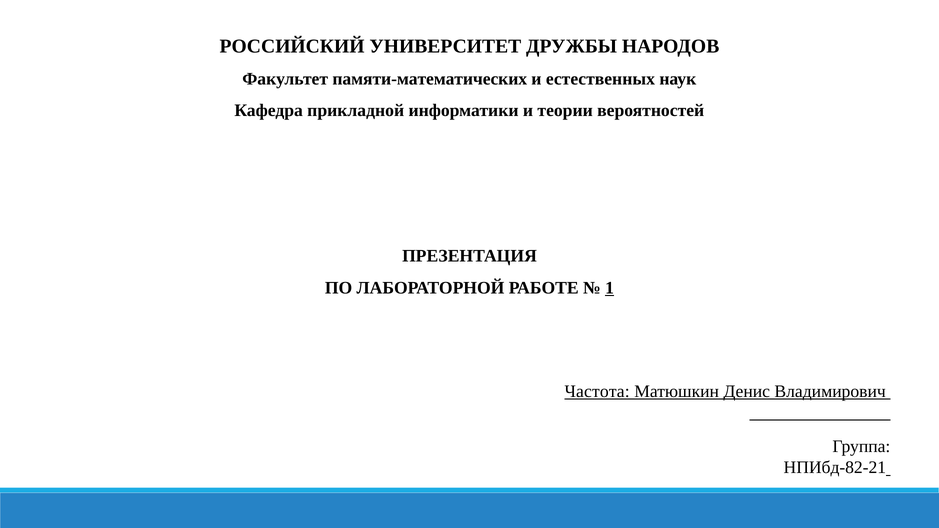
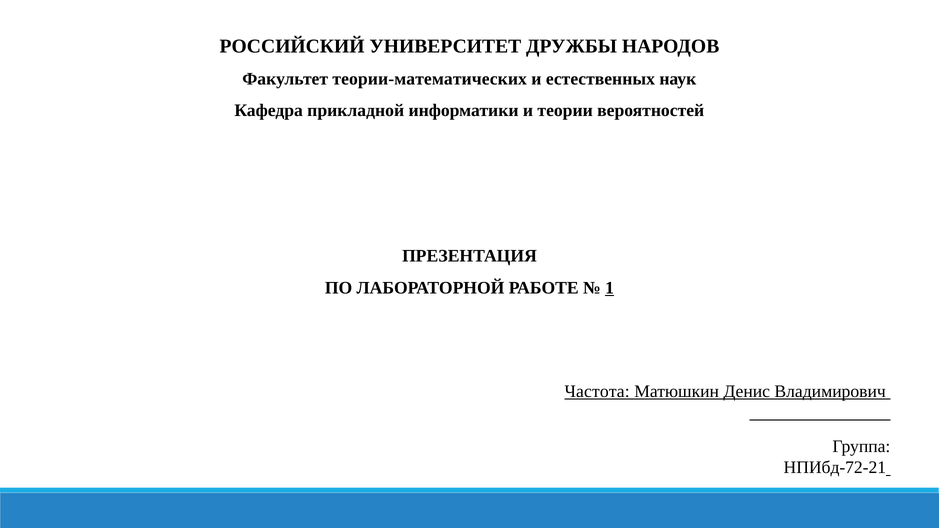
памяти-математических: памяти-математических -> теории-математических (430, 79)
НПИбд-82-21: НПИбд-82-21 -> НПИбд-72-21 (835, 468)
